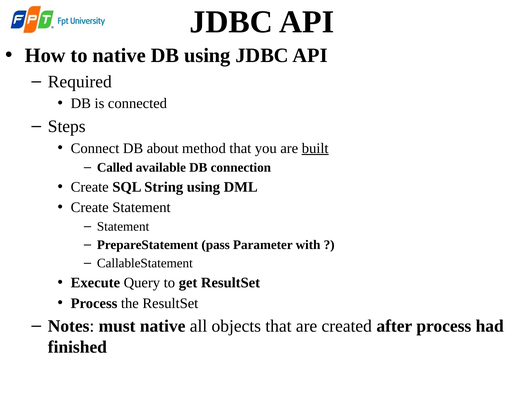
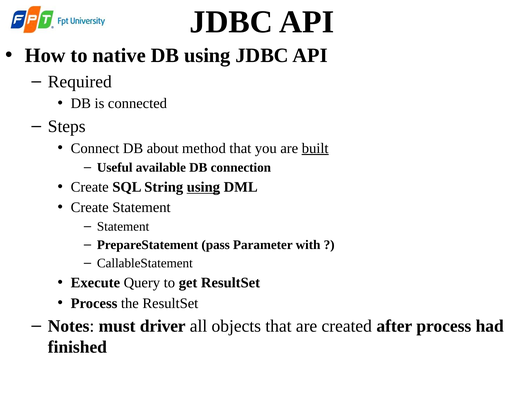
Called: Called -> Useful (115, 167)
using underline: none -> present (203, 187)
must native: native -> driver (163, 326)
